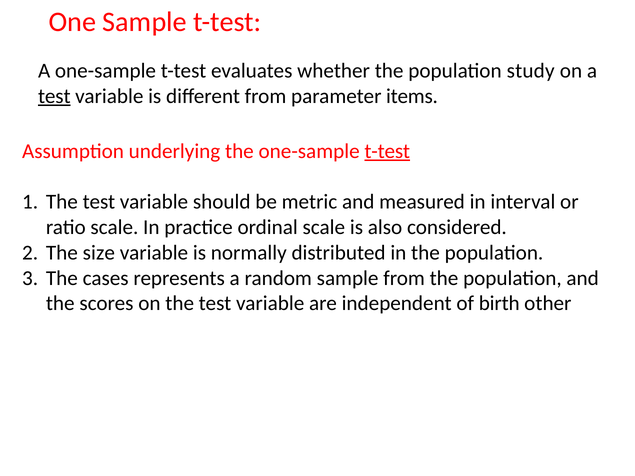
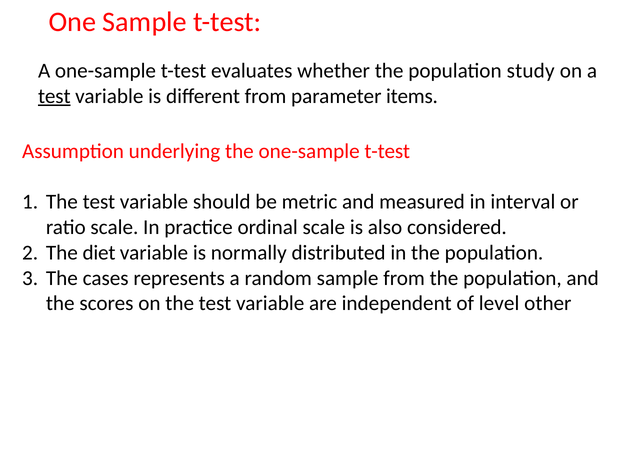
t-test underline: present -> none (387, 151)
size: size -> diet (99, 253)
birth: birth -> level (499, 304)
